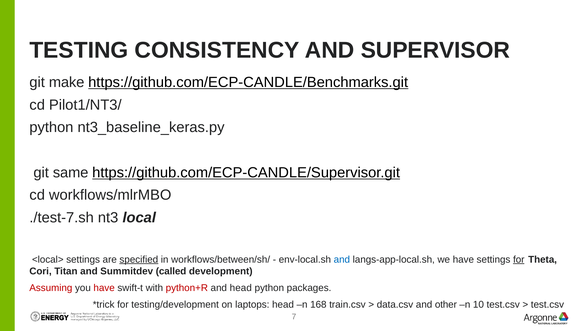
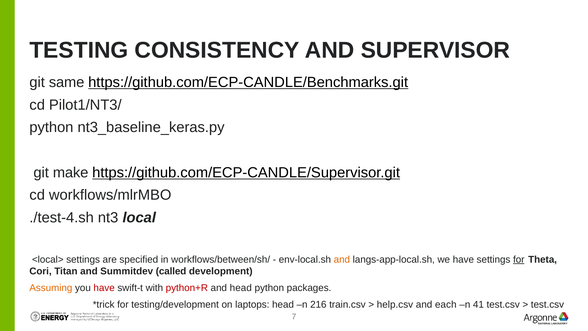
make: make -> same (67, 82)
same: same -> make (71, 172)
./test-7.sh: ./test-7.sh -> ./test-4.sh (62, 217)
specified underline: present -> none (139, 259)
and colour: blue -> orange (342, 259)
Assuming colour: red -> orange (51, 288)
168: 168 -> 216 (318, 304)
data.csv: data.csv -> help.csv (395, 304)
other: other -> each (446, 304)
10: 10 -> 41 (478, 304)
